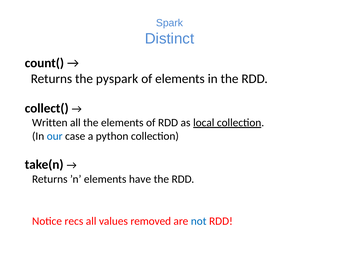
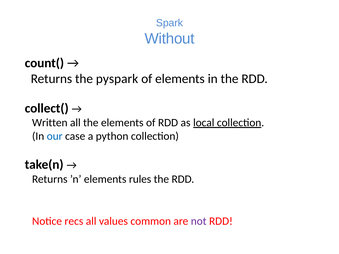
Distinct: Distinct -> Without (170, 39)
have: have -> rules (140, 179)
removed: removed -> common (151, 221)
not colour: blue -> purple (199, 221)
